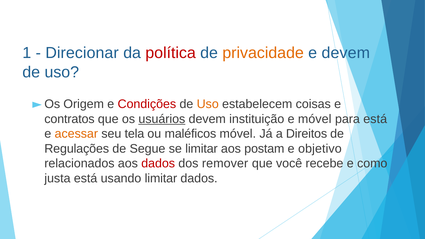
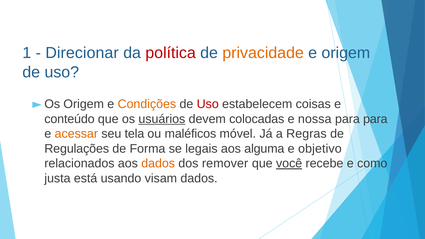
e devem: devem -> origem (346, 53)
Condições colour: red -> orange (147, 104)
Uso colour: orange -> red (208, 104)
contratos: contratos -> conteúdo (69, 119)
instituição: instituição -> colocadas (257, 119)
e móvel: móvel -> nossa (315, 119)
para está: está -> para (375, 119)
Direitos: Direitos -> Regras (306, 134)
Segue: Segue -> Forma (147, 149)
se limitar: limitar -> legais (201, 149)
postam: postam -> alguma (264, 149)
dados colour: red -> orange (158, 164)
você underline: none -> present (289, 164)
usando limitar: limitar -> visam (161, 178)
